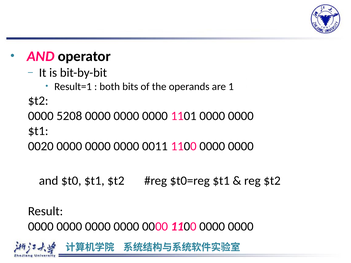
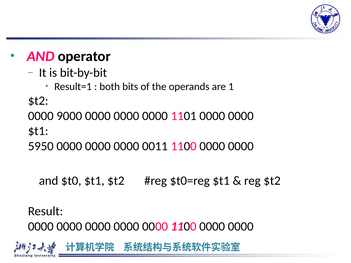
5208: 5208 -> 9000 (69, 116)
0020: 0020 -> 5950 (41, 146)
